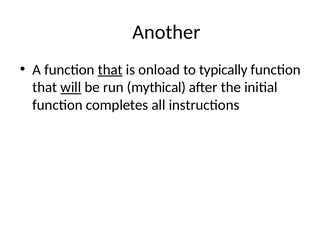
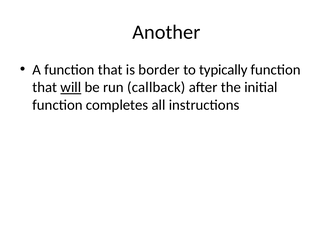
that underline: present -> none (110, 70)
onload: onload -> border (159, 70)
mythical: mythical -> callback (156, 88)
